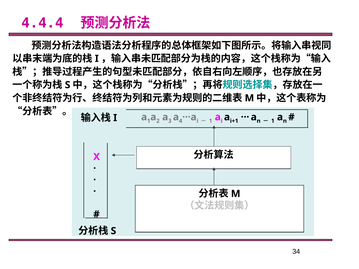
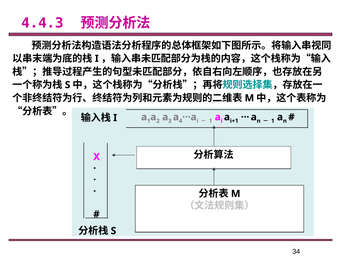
4.4.4: 4.4.4 -> 4.4.3 (42, 23)
